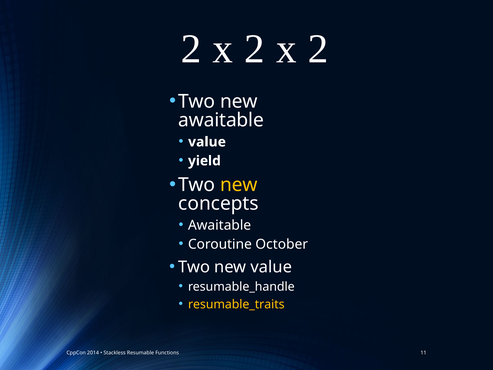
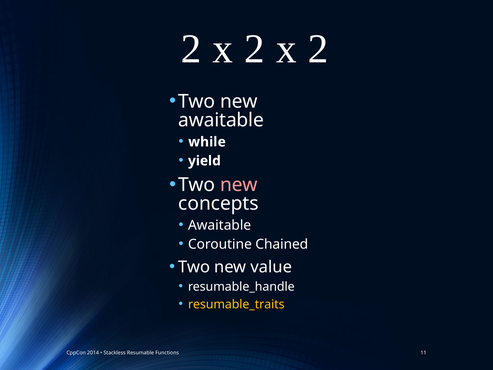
value: value -> while (207, 142)
new colour: yellow -> pink (239, 185)
October: October -> Chained (282, 244)
